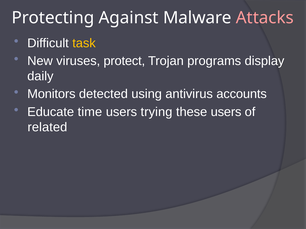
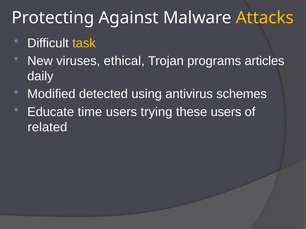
Attacks colour: pink -> yellow (265, 18)
protect: protect -> ethical (124, 61)
display: display -> articles (265, 61)
Monitors: Monitors -> Modified (51, 94)
accounts: accounts -> schemes (242, 94)
